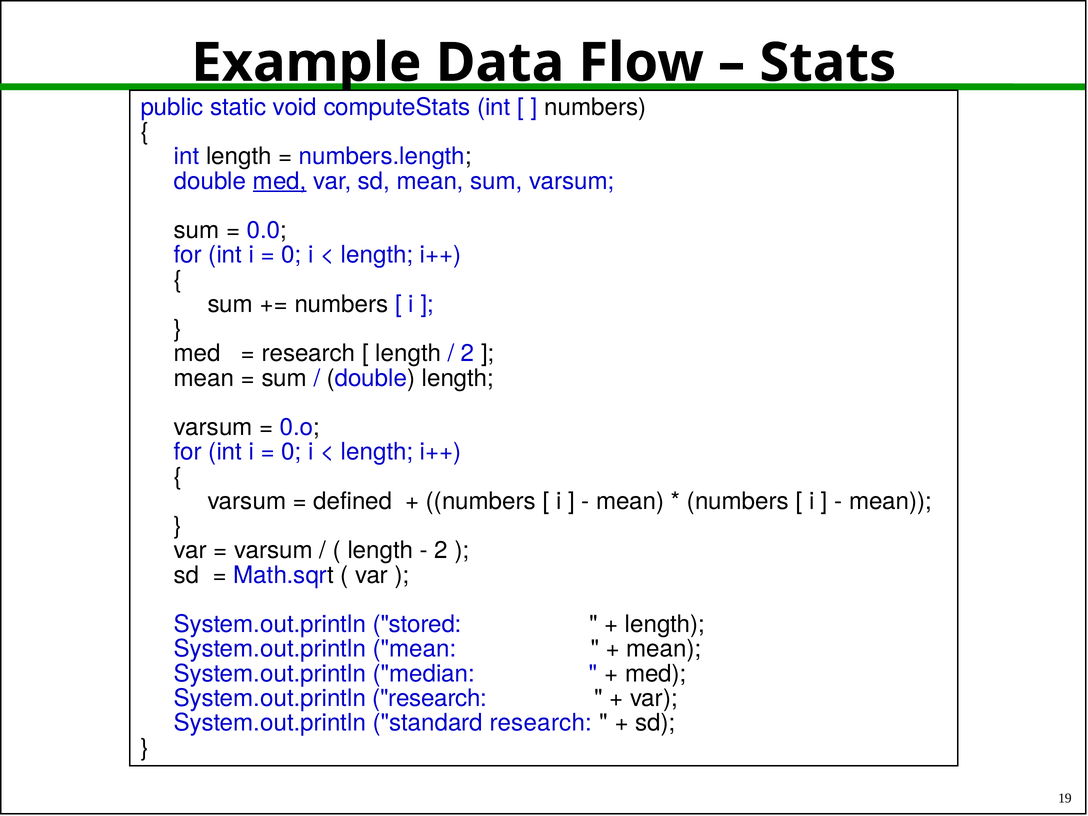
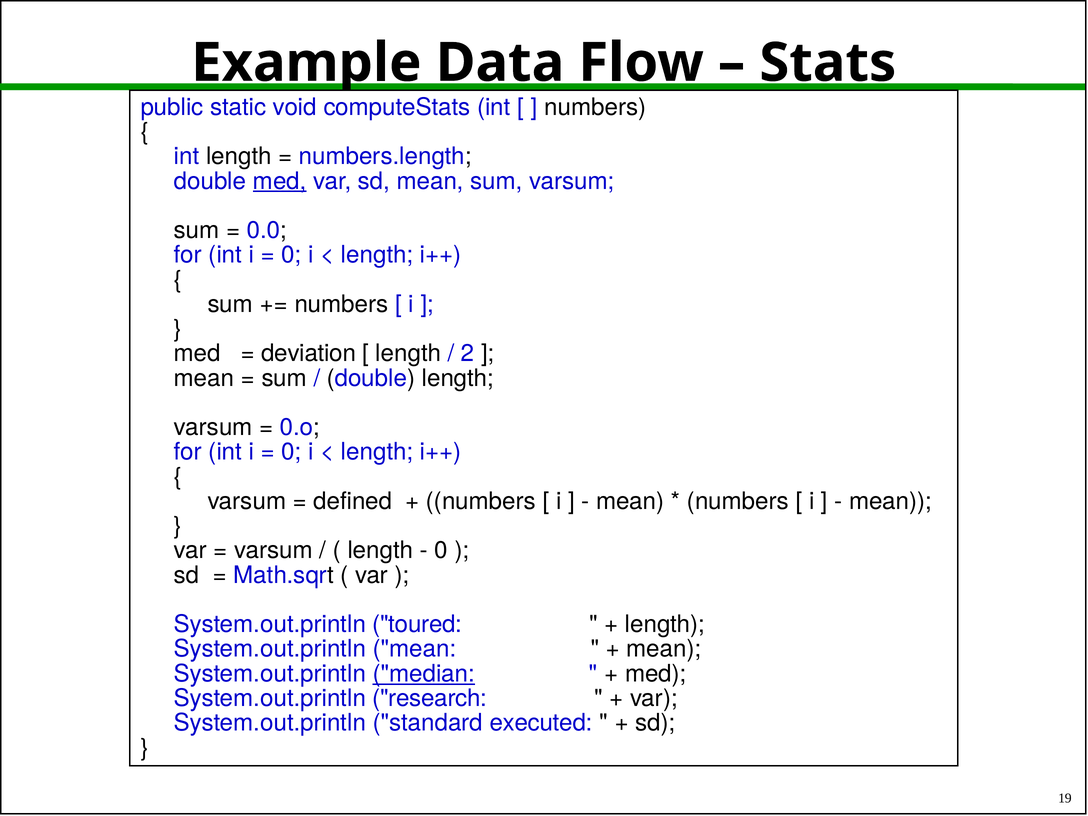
research: research -> deviation (309, 353)
2: 2 -> 0 (441, 551)
stored: stored -> toured (417, 624)
median underline: none -> present (424, 674)
standard research: research -> executed (541, 723)
